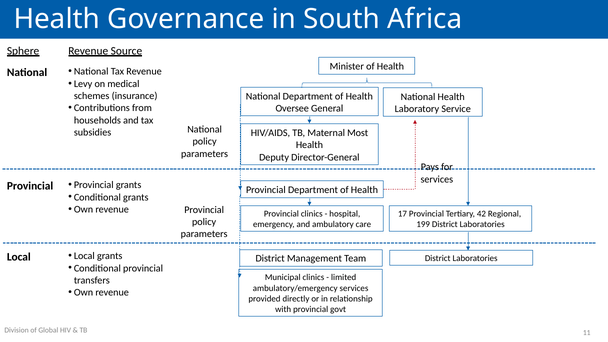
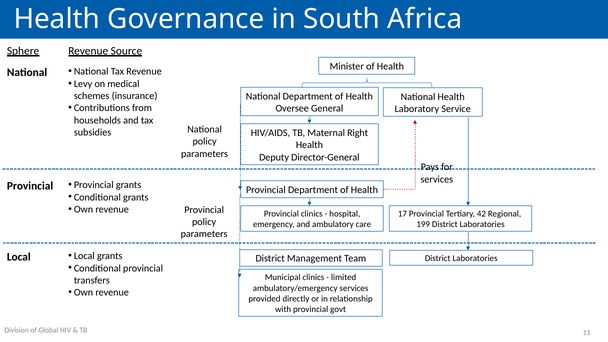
Most: Most -> Right (358, 133)
